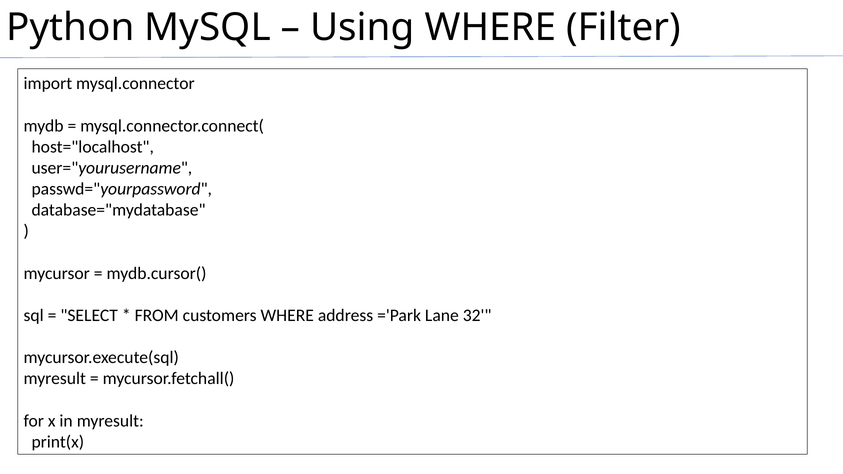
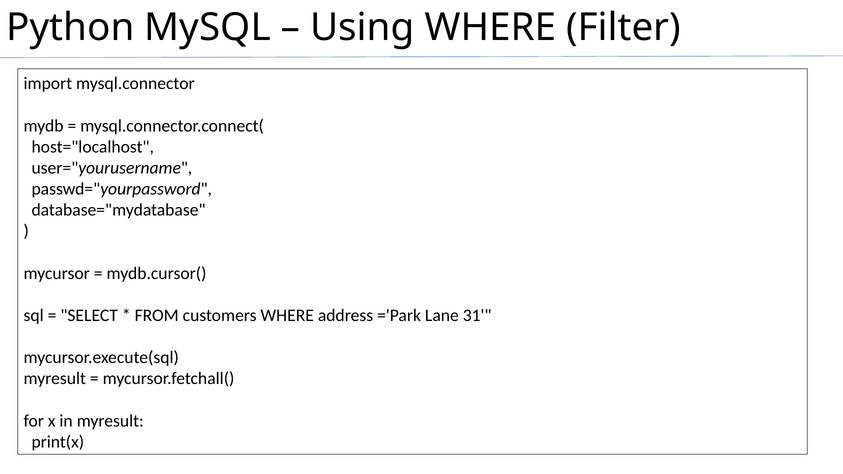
32: 32 -> 31 (477, 315)
